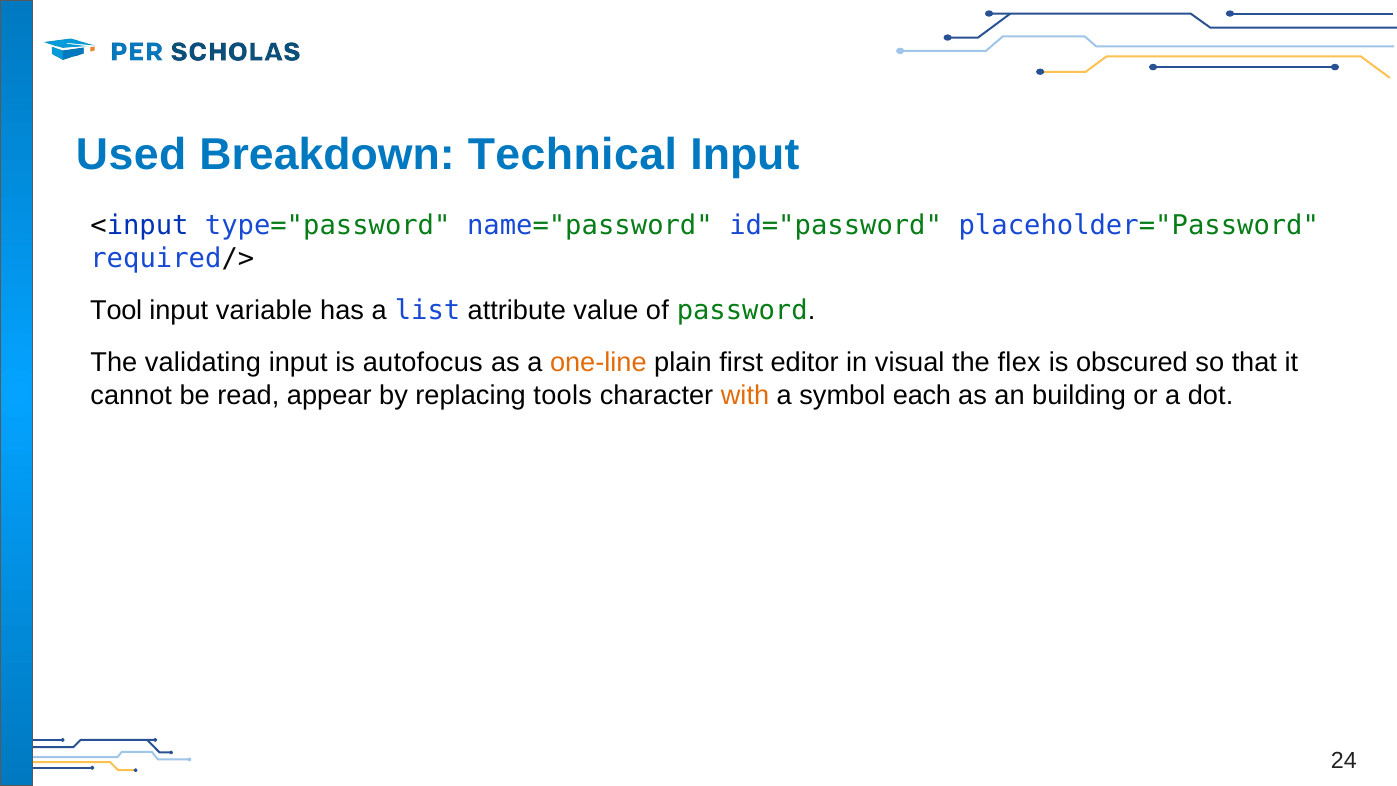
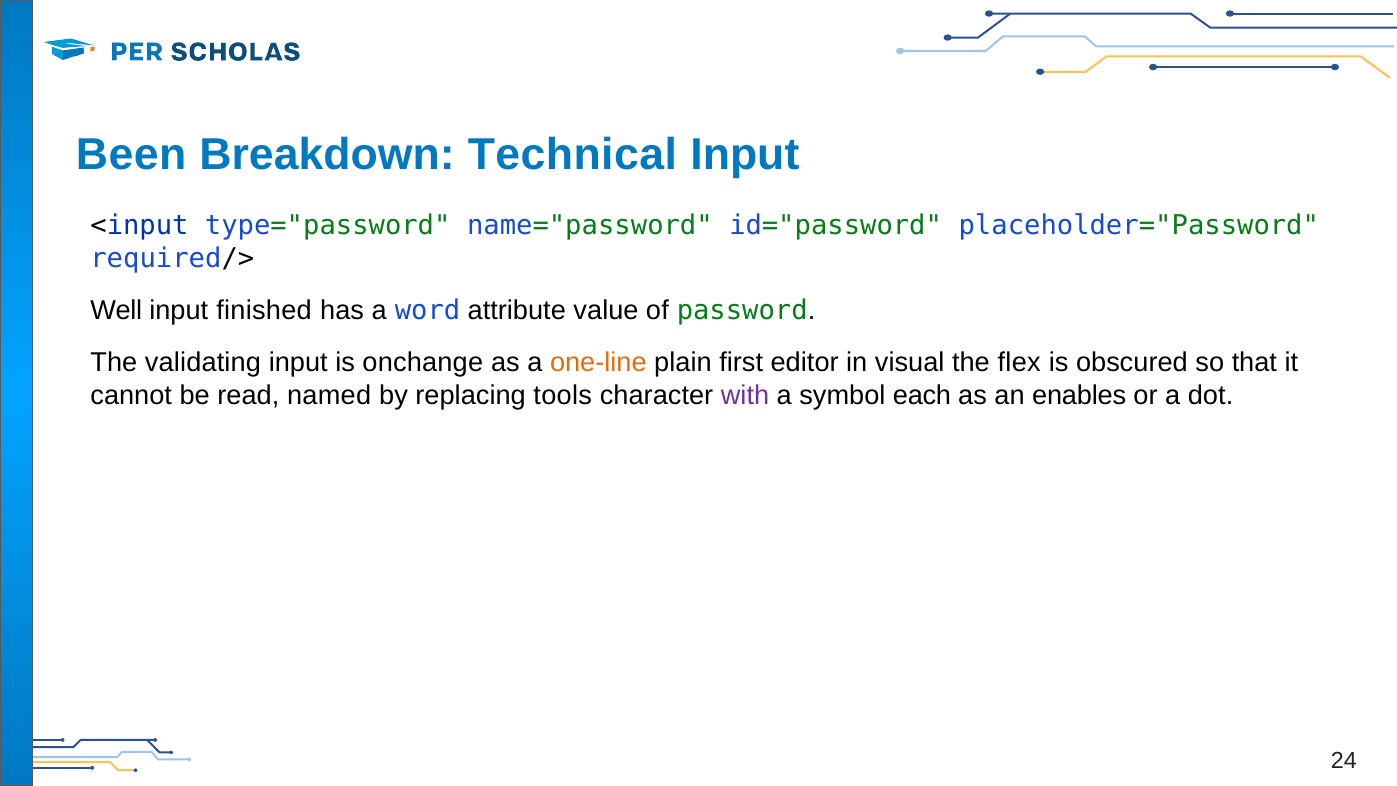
Used: Used -> Been (131, 155)
Tool: Tool -> Well (116, 310)
variable: variable -> finished (264, 310)
list: list -> word (428, 310)
autofocus: autofocus -> onchange (423, 363)
appear: appear -> named (329, 395)
with colour: orange -> purple (745, 395)
building: building -> enables (1079, 395)
